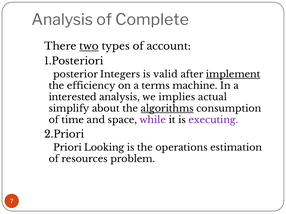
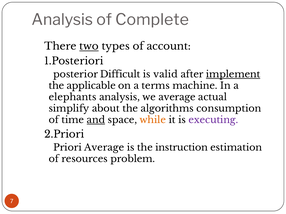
Integers: Integers -> Difficult (120, 75)
efficiency: efficiency -> applicable (91, 86)
interested: interested -> elephants (73, 97)
we implies: implies -> average (177, 97)
algorithms underline: present -> none (167, 109)
and underline: none -> present (96, 120)
while colour: purple -> orange (153, 120)
Looking: Looking -> Average (104, 148)
operations: operations -> instruction (182, 148)
